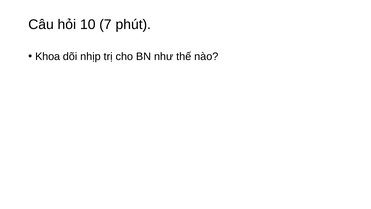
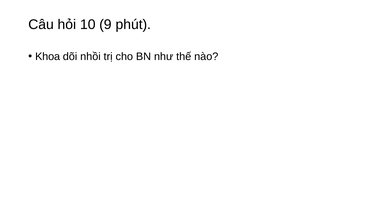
7: 7 -> 9 (106, 24)
nhịp: nhịp -> nhồi (90, 57)
